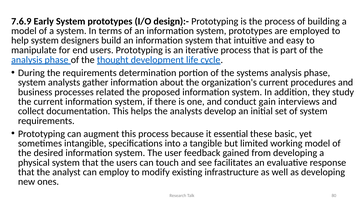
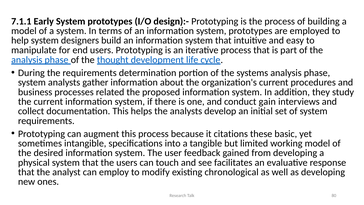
7.6.9: 7.6.9 -> 7.1.1 (21, 21)
essential: essential -> citations (231, 134)
infrastructure: infrastructure -> chronological (232, 172)
